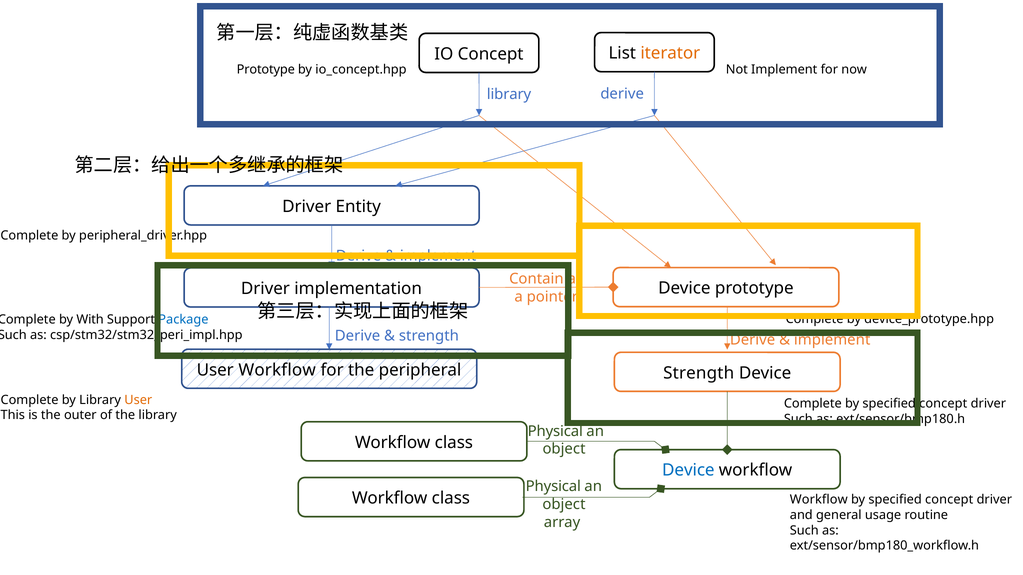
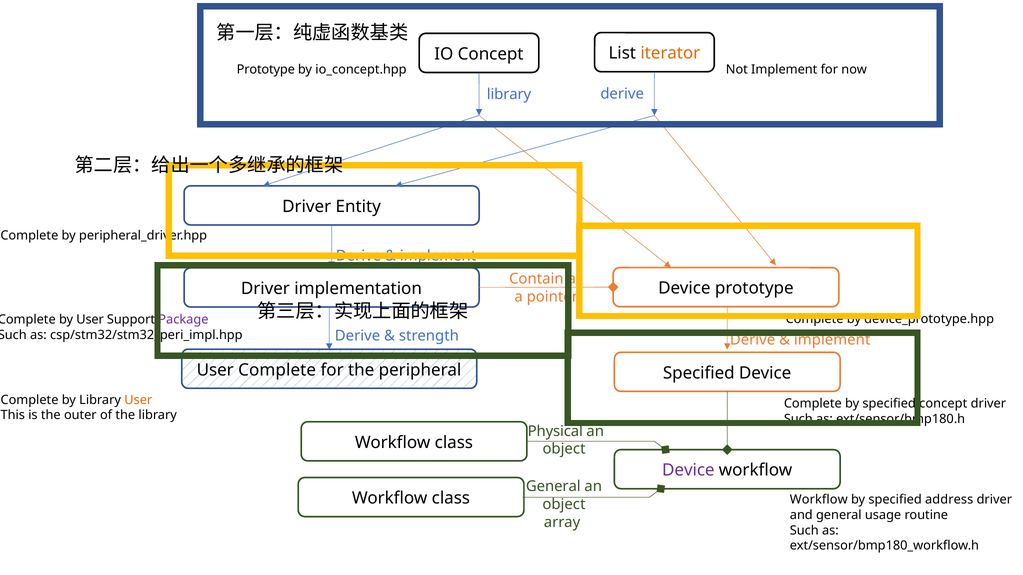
by With: With -> User (90, 320)
Package colour: blue -> purple (183, 320)
User Workflow: Workflow -> Complete (277, 370)
Strength: Strength -> Specified (699, 373)
Device colour: blue -> purple (688, 471)
Physical: Physical -> General (553, 487)
concept: concept -> address (949, 500)
